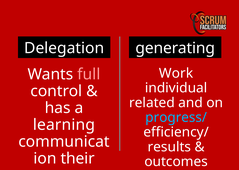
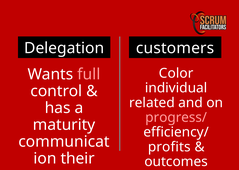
generating: generating -> customers (175, 48)
Work: Work -> Color (176, 73)
progress/ colour: light blue -> pink (176, 118)
learning: learning -> maturity (64, 125)
results: results -> profits (169, 147)
